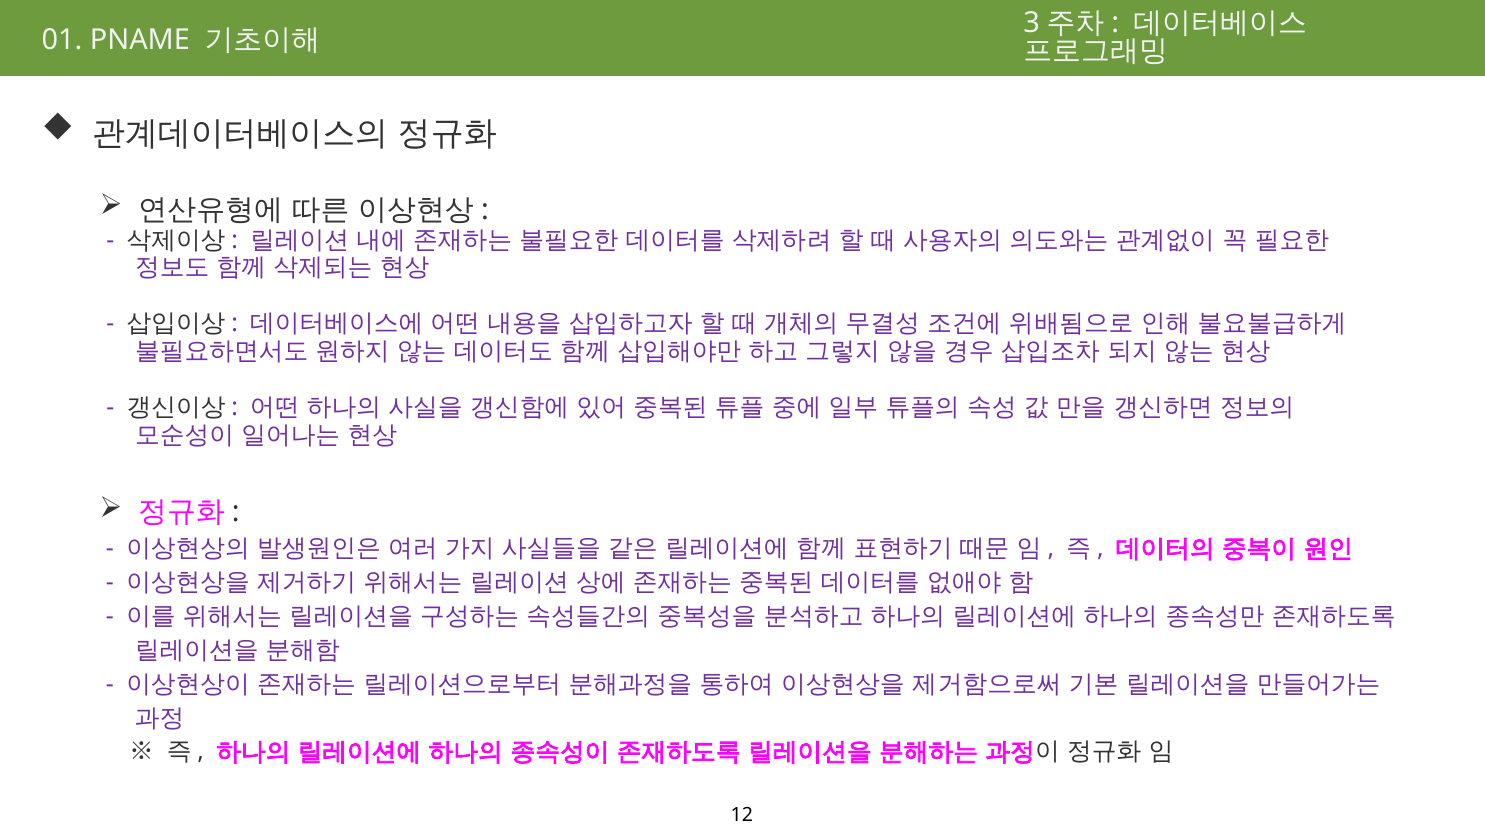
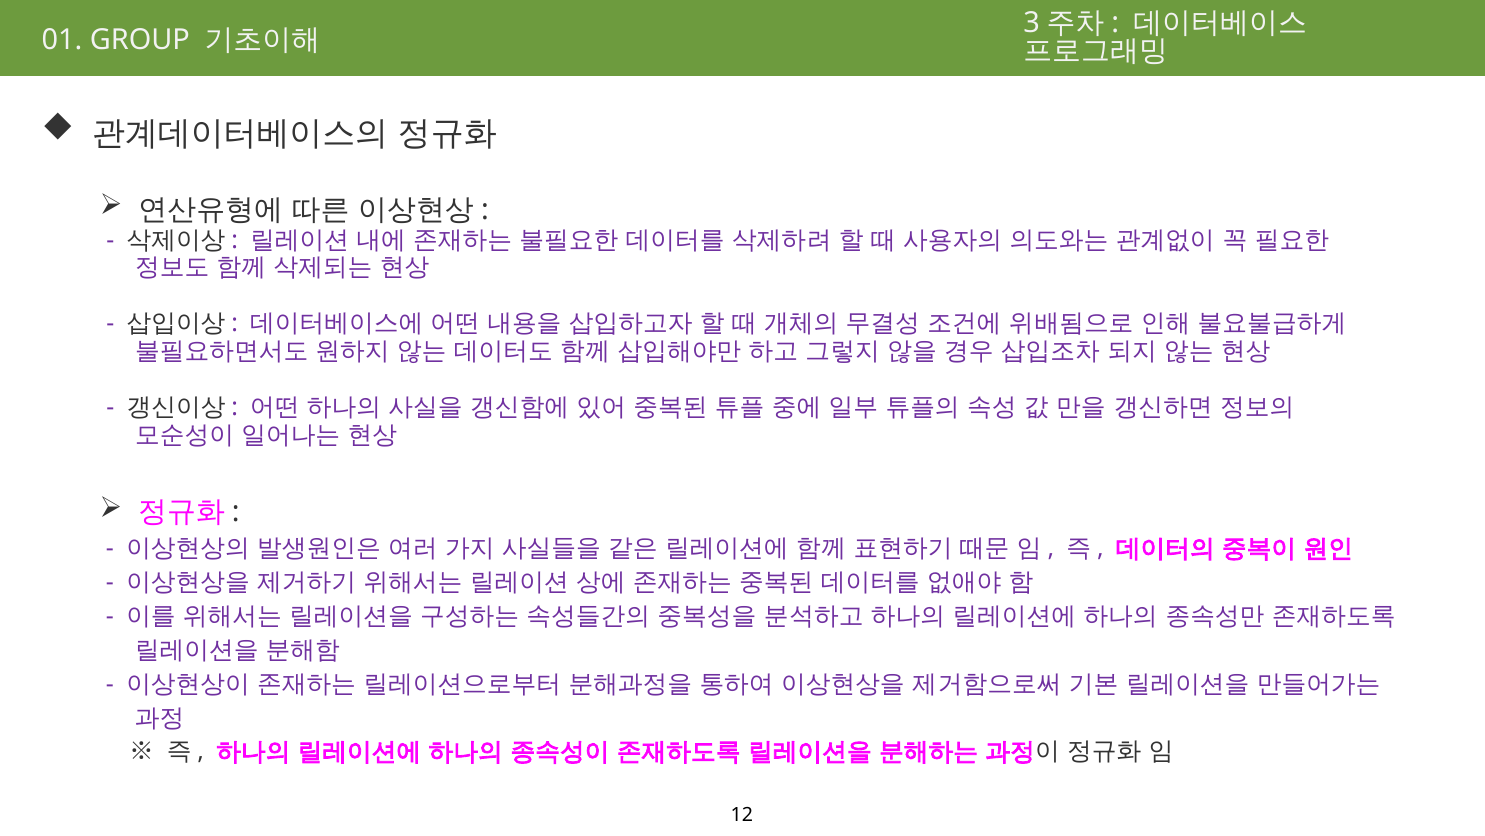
PNAME: PNAME -> GROUP (140, 40)
